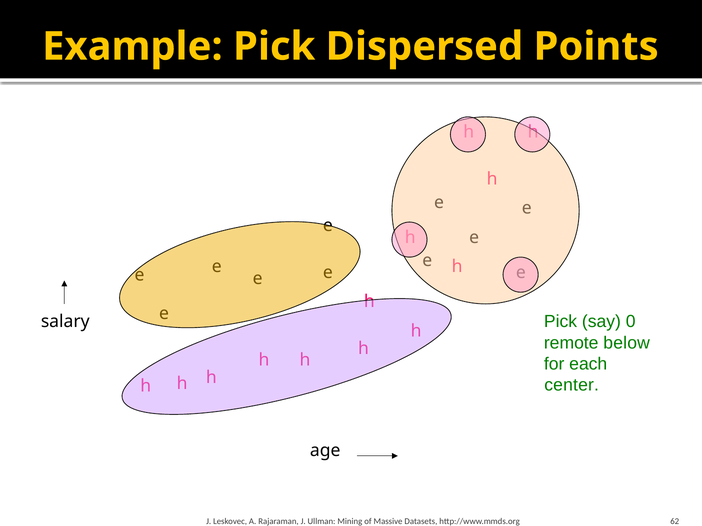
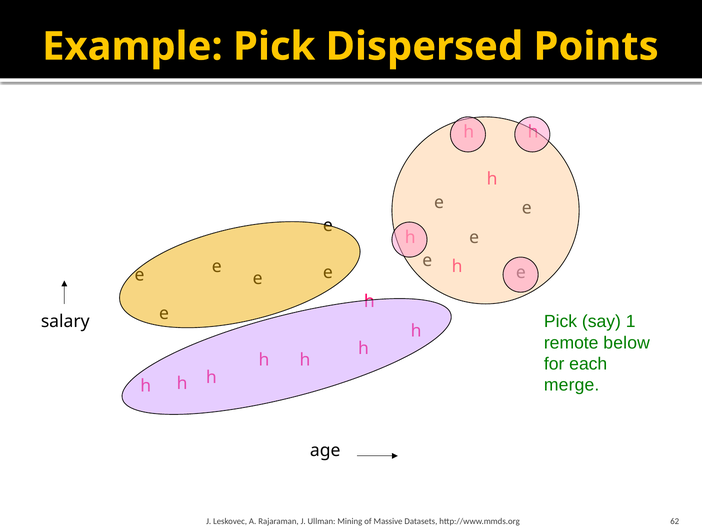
0: 0 -> 1 (631, 322)
center: center -> merge (572, 385)
